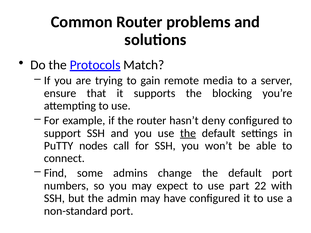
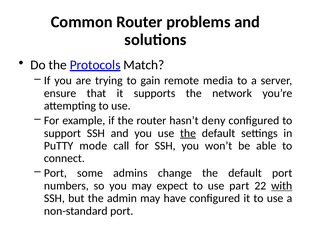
blocking: blocking -> network (232, 93)
nodes: nodes -> mode (93, 146)
Find: Find -> Port (55, 173)
with underline: none -> present (282, 186)
